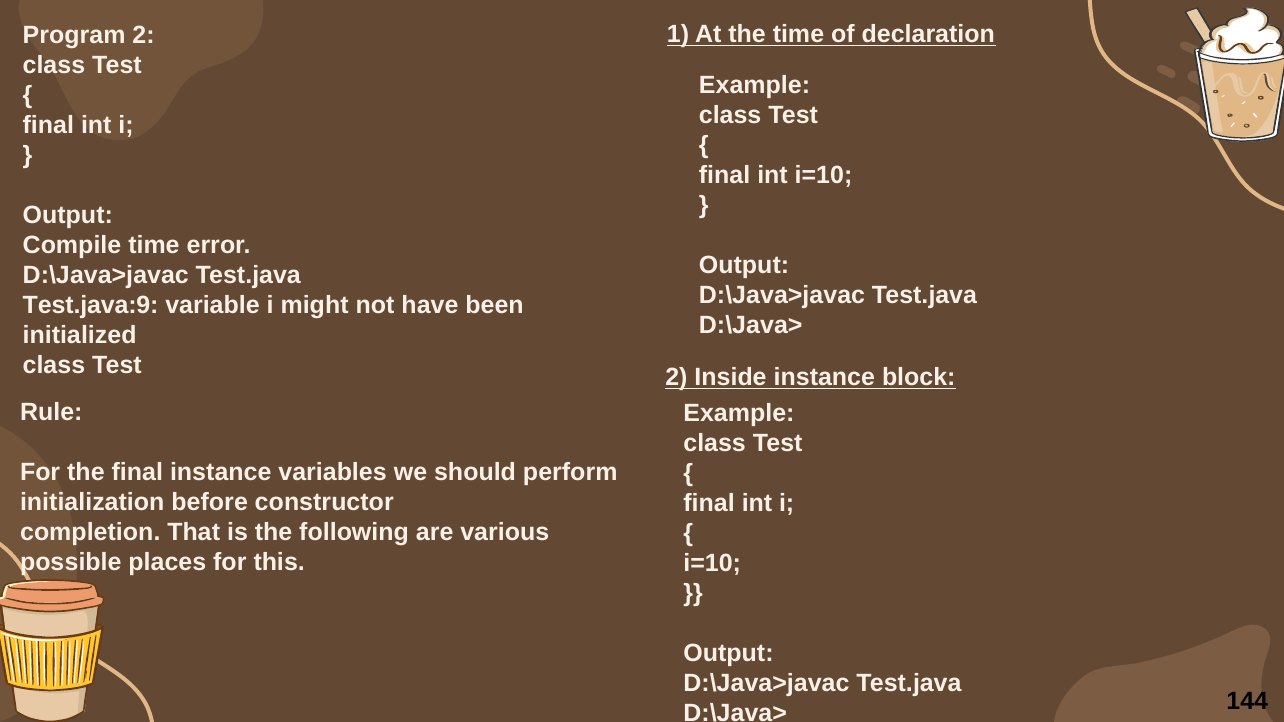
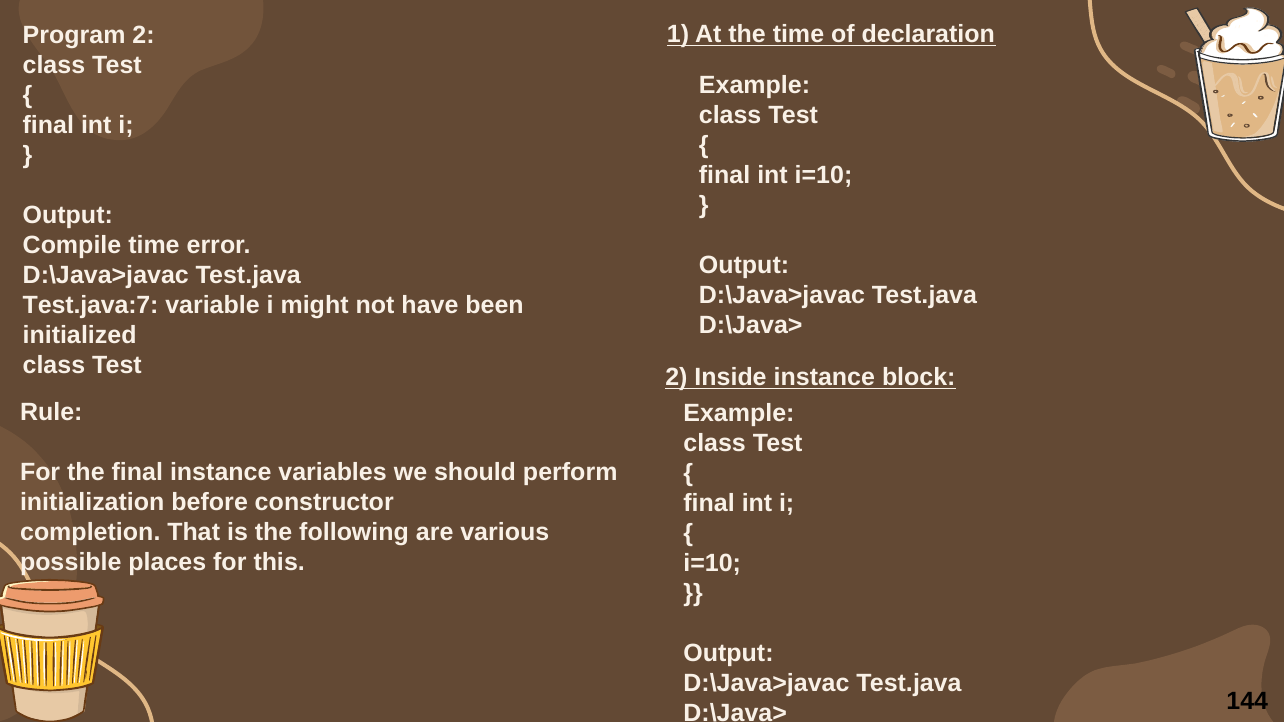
Test.java:9: Test.java:9 -> Test.java:7 (91, 305)
